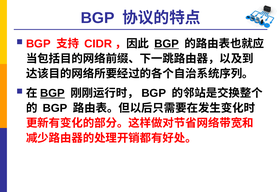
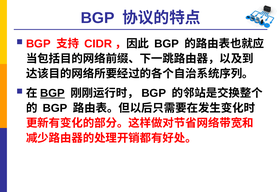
BGP underline: present -> none (167, 44)
